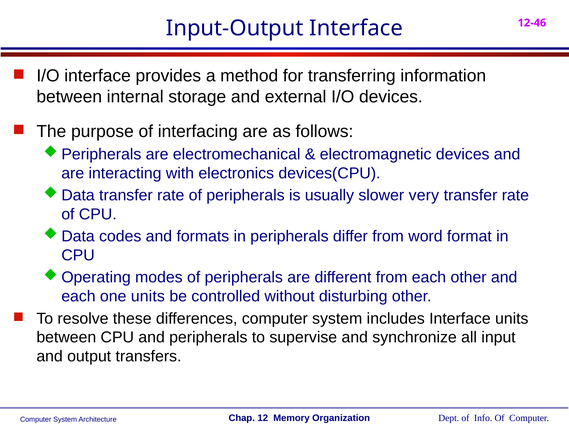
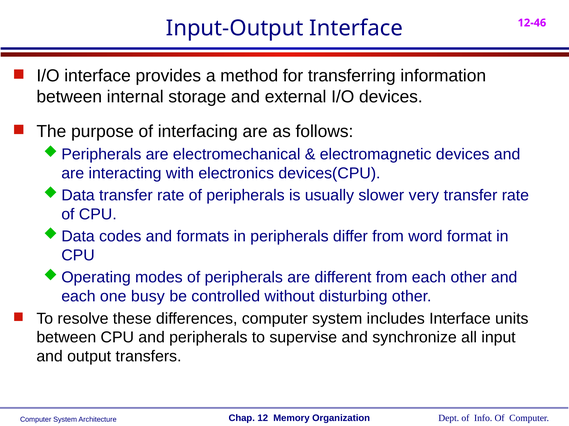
one units: units -> busy (148, 297)
